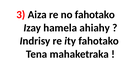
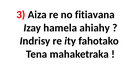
no fahotako: fahotako -> fitiavana (95, 15)
